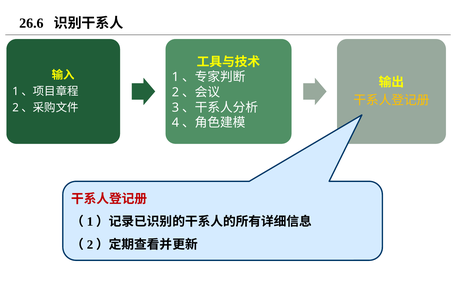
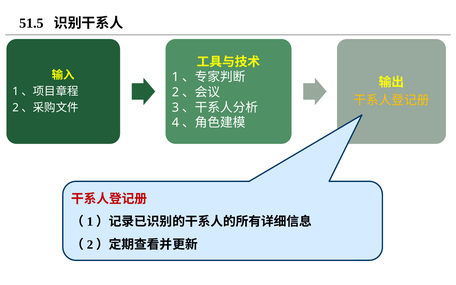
26.6: 26.6 -> 51.5 (31, 23)
